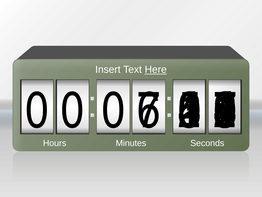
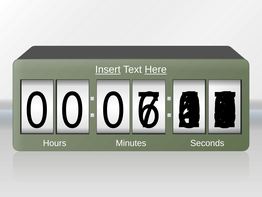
Insert underline: none -> present (108, 69)
